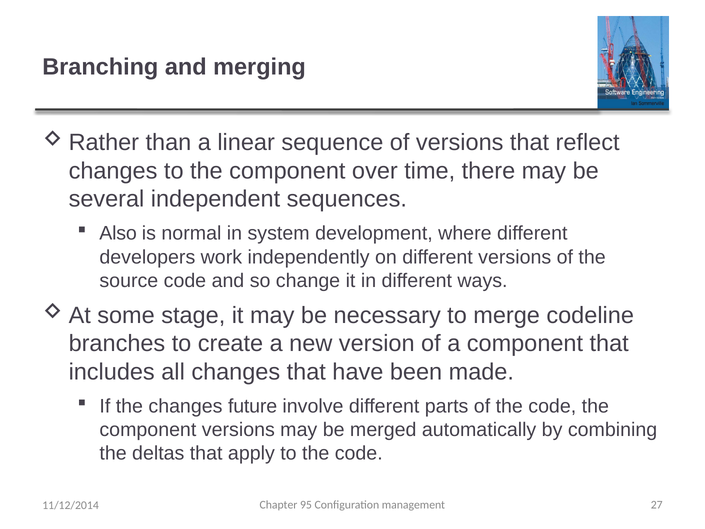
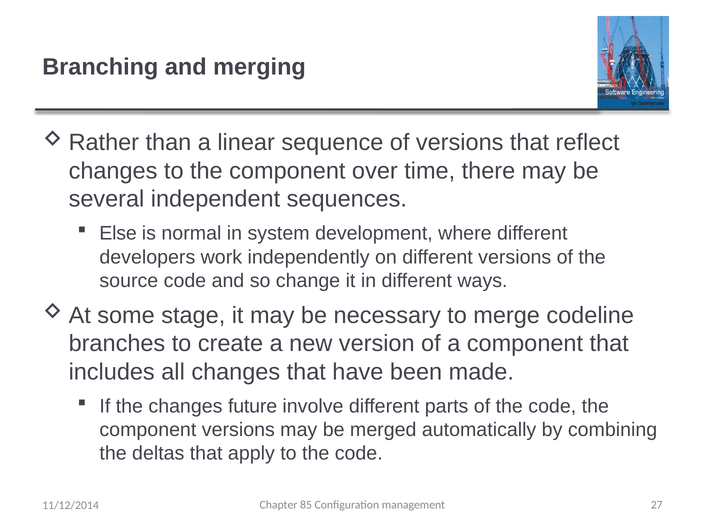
Also: Also -> Else (118, 233)
95: 95 -> 85 (306, 505)
